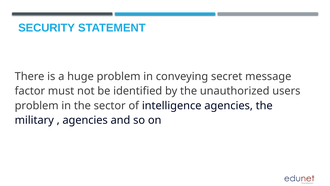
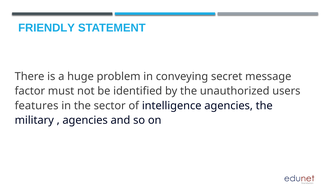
SECURITY: SECURITY -> FRIENDLY (47, 28)
problem: problem -> features (37, 105)
